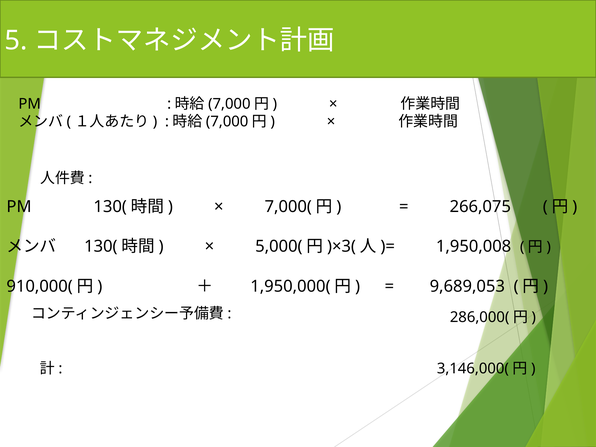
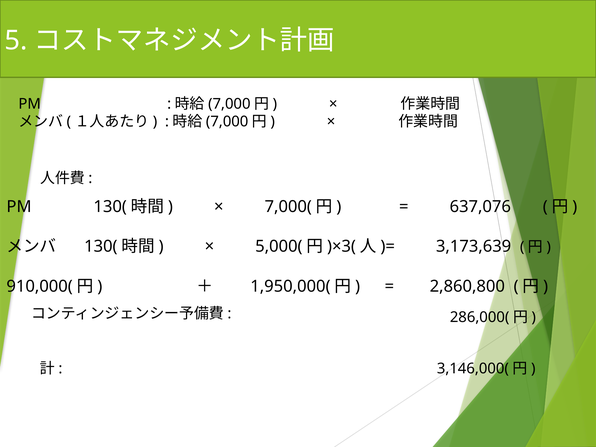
266,075: 266,075 -> 637,076 (480, 207)
1,950,008: 1,950,008 -> 3,173,639 (474, 246)
9,689,053: 9,689,053 -> 2,860,800 (467, 286)
